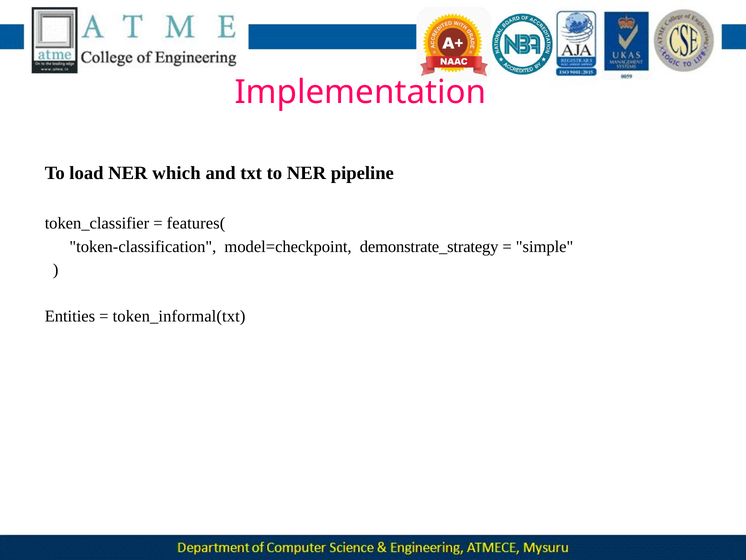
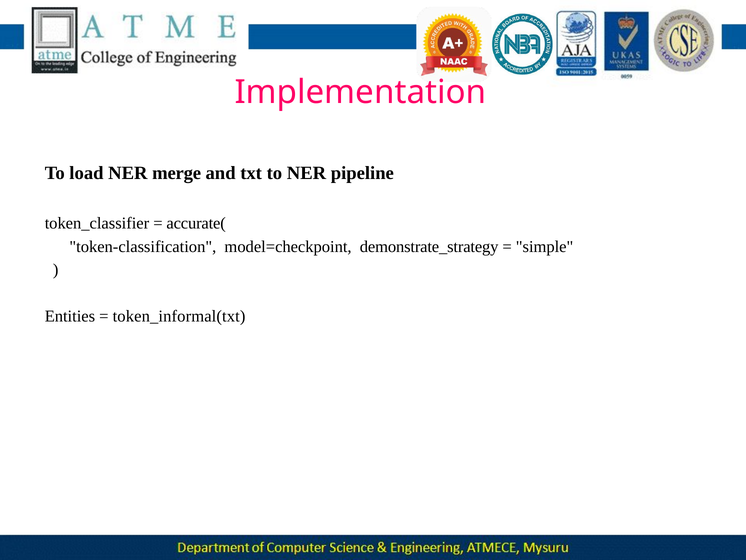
which: which -> merge (177, 173)
features(: features( -> accurate( (196, 223)
